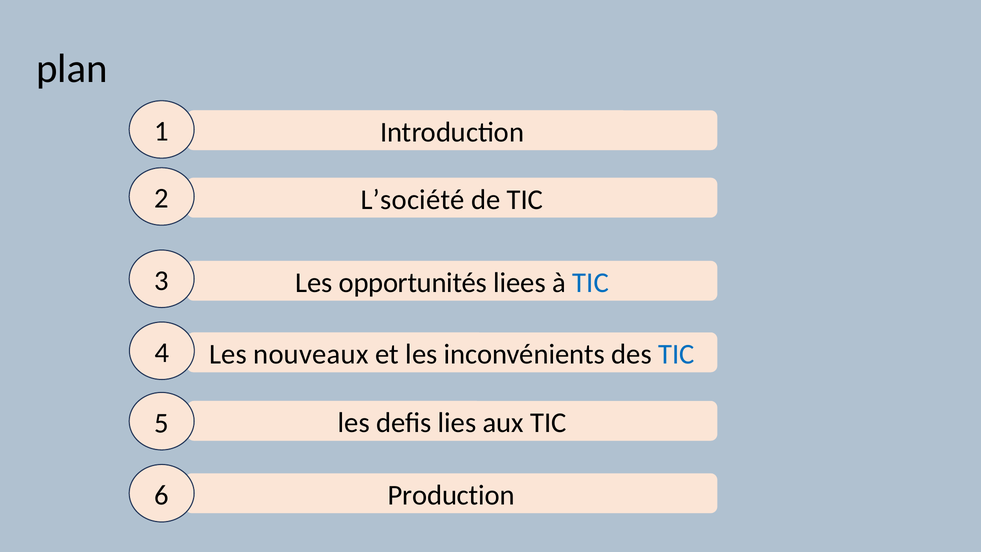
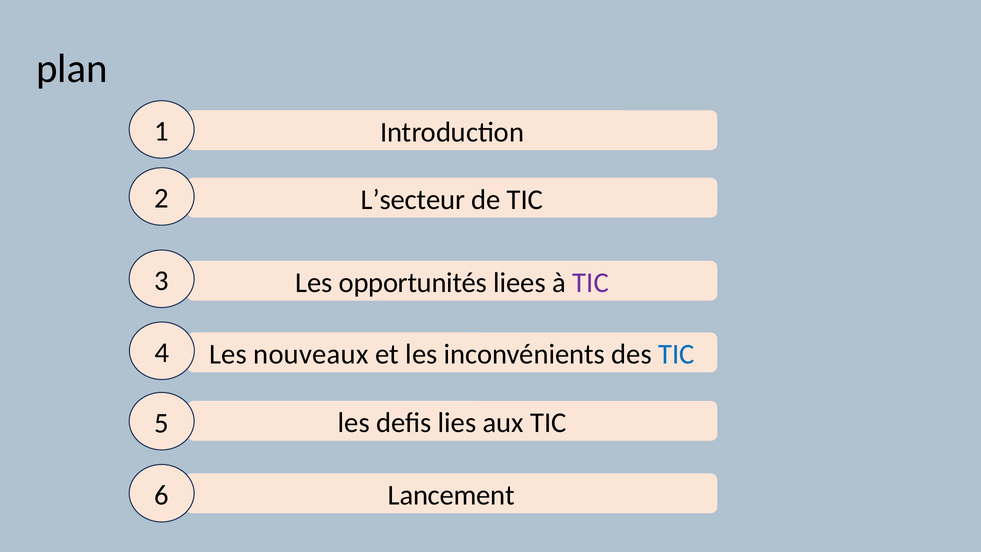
L’société: L’société -> L’secteur (413, 200)
TIC colour: blue -> purple (591, 283)
Production: Production -> Lancement (451, 495)
